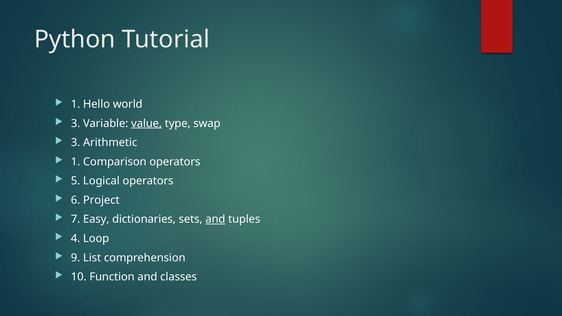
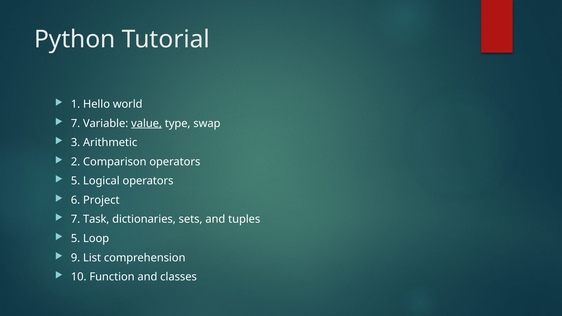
3: 3 -> 7 (76, 123)
1: 1 -> 2 (76, 162)
Easy: Easy -> Task (96, 219)
and underline: present -> none (215, 219)
4: 4 -> 5 (76, 239)
